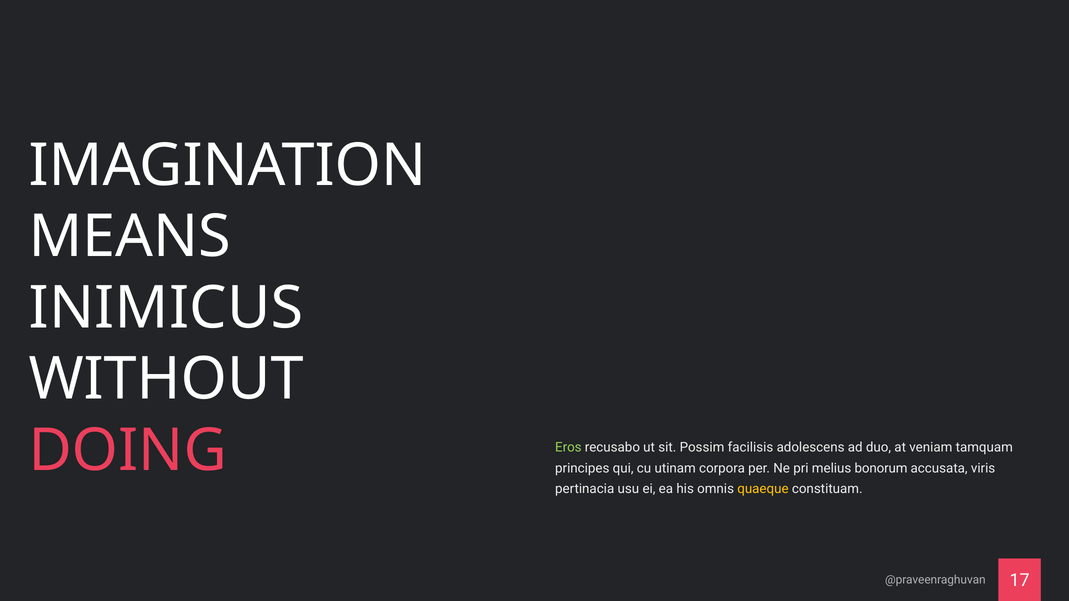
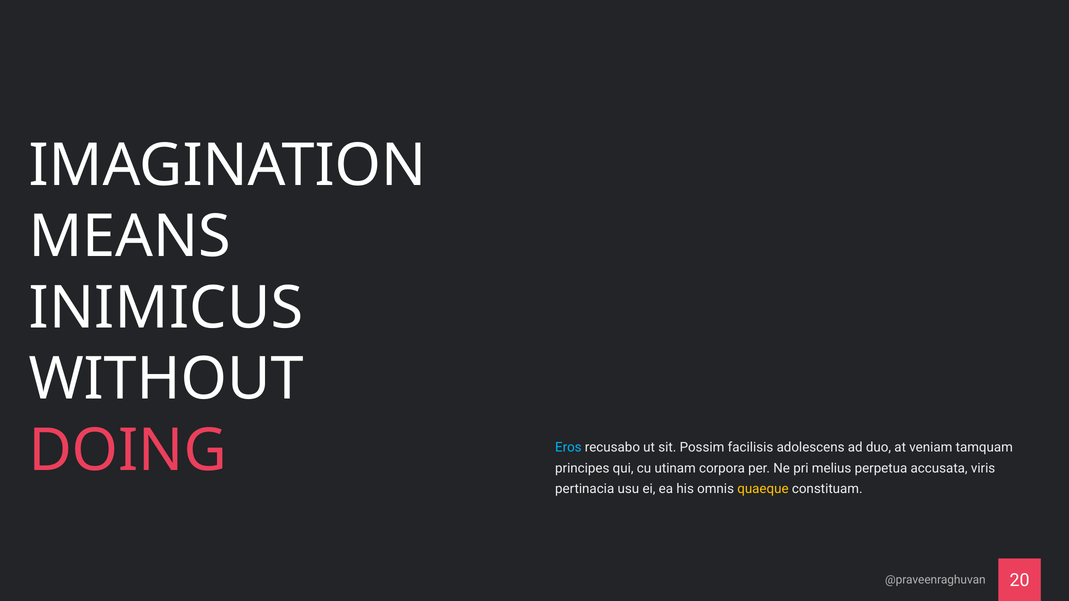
Eros colour: light green -> light blue (568, 448)
bonorum: bonorum -> perpetua (881, 468)
17: 17 -> 20 (1020, 580)
